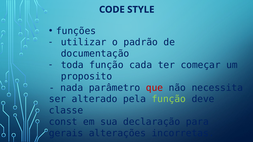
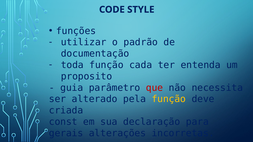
começar: começar -> entenda (201, 65)
nada: nada -> guia (72, 88)
função colour: light green -> yellow (169, 99)
classe: classe -> criada (66, 111)
